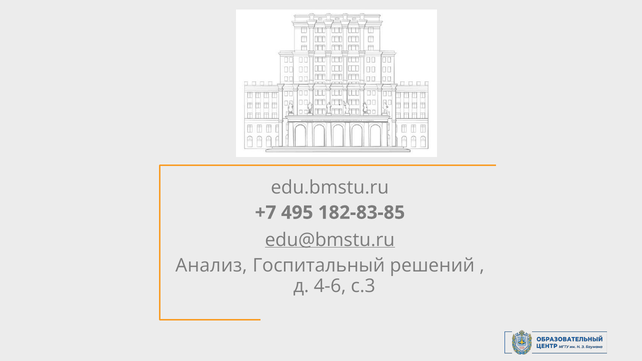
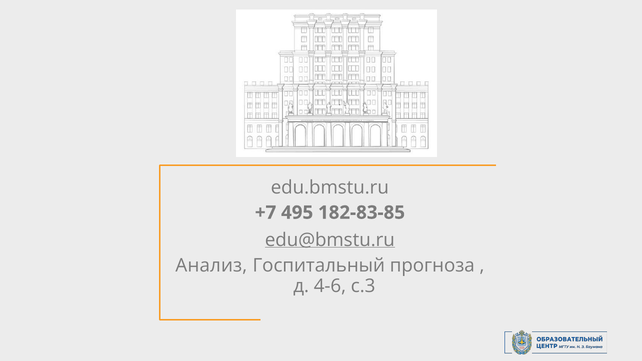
решений: решений -> прогноза (432, 266)
